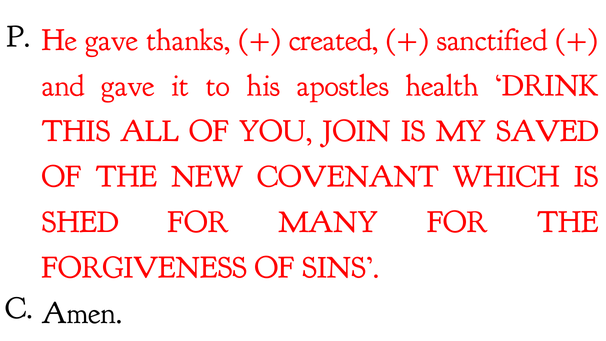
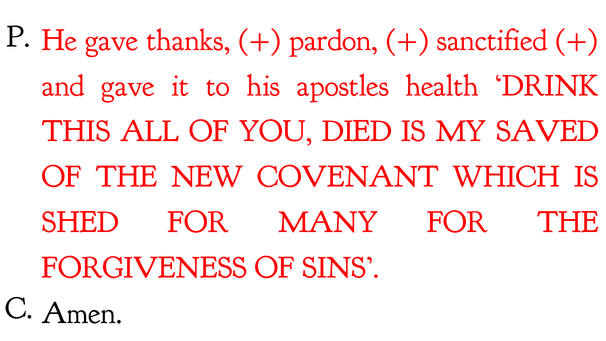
created: created -> pardon (334, 40)
JOIN: JOIN -> DIED (357, 131)
